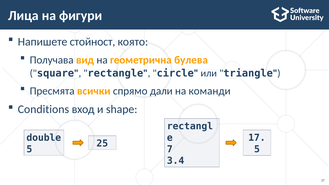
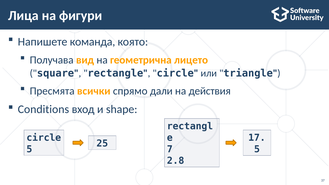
стойност: стойност -> команда (93, 42)
булева: булева -> лицето (191, 60)
команди: команди -> действия (210, 91)
double: double -> circle (44, 138)
3.4: 3.4 -> 2.8 (176, 161)
